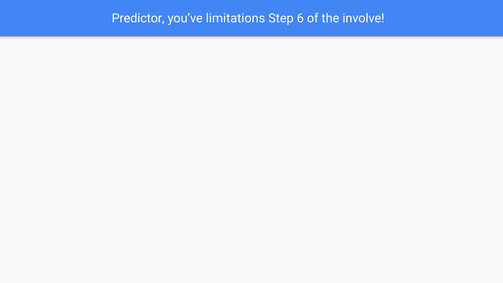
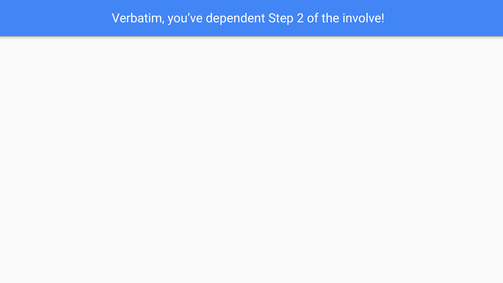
Predictor: Predictor -> Verbatim (138, 18)
limitations: limitations -> dependent (236, 18)
6: 6 -> 2 (300, 18)
